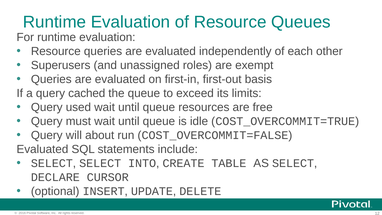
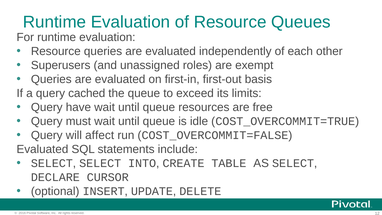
used: used -> have (78, 107)
about: about -> affect (100, 135)
